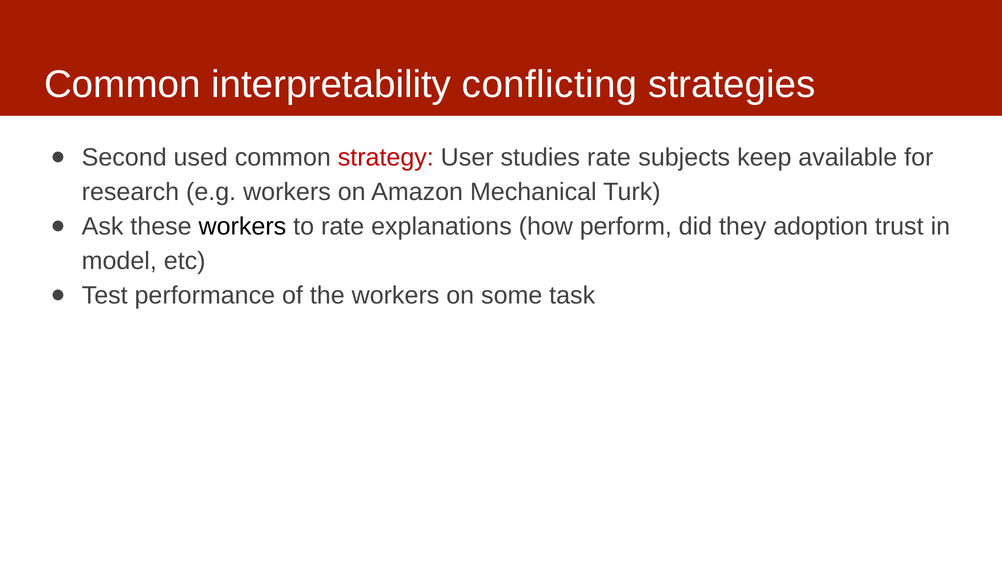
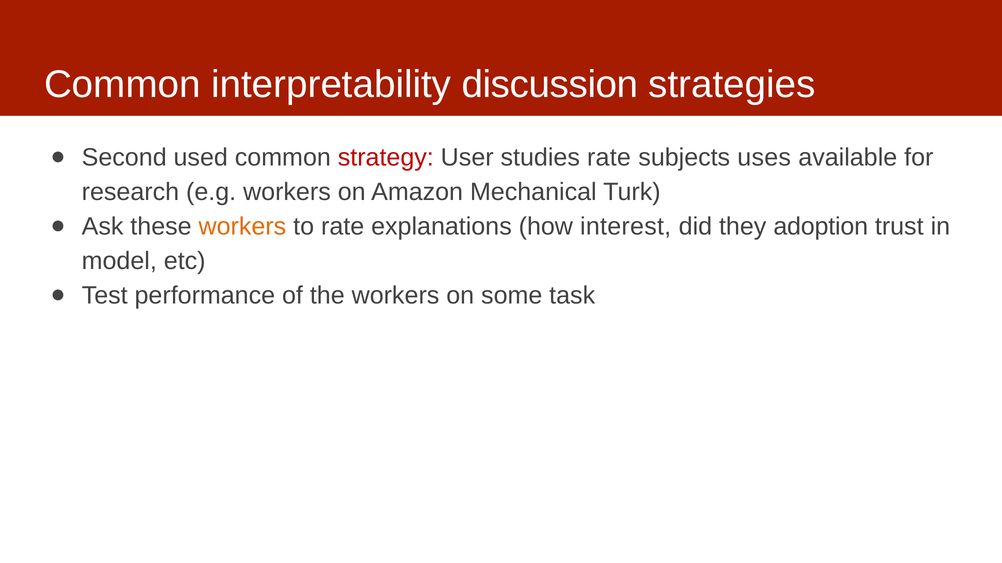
conflicting: conflicting -> discussion (550, 85)
keep: keep -> uses (764, 158)
workers colour: black -> orange (242, 227)
perform: perform -> interest (626, 227)
